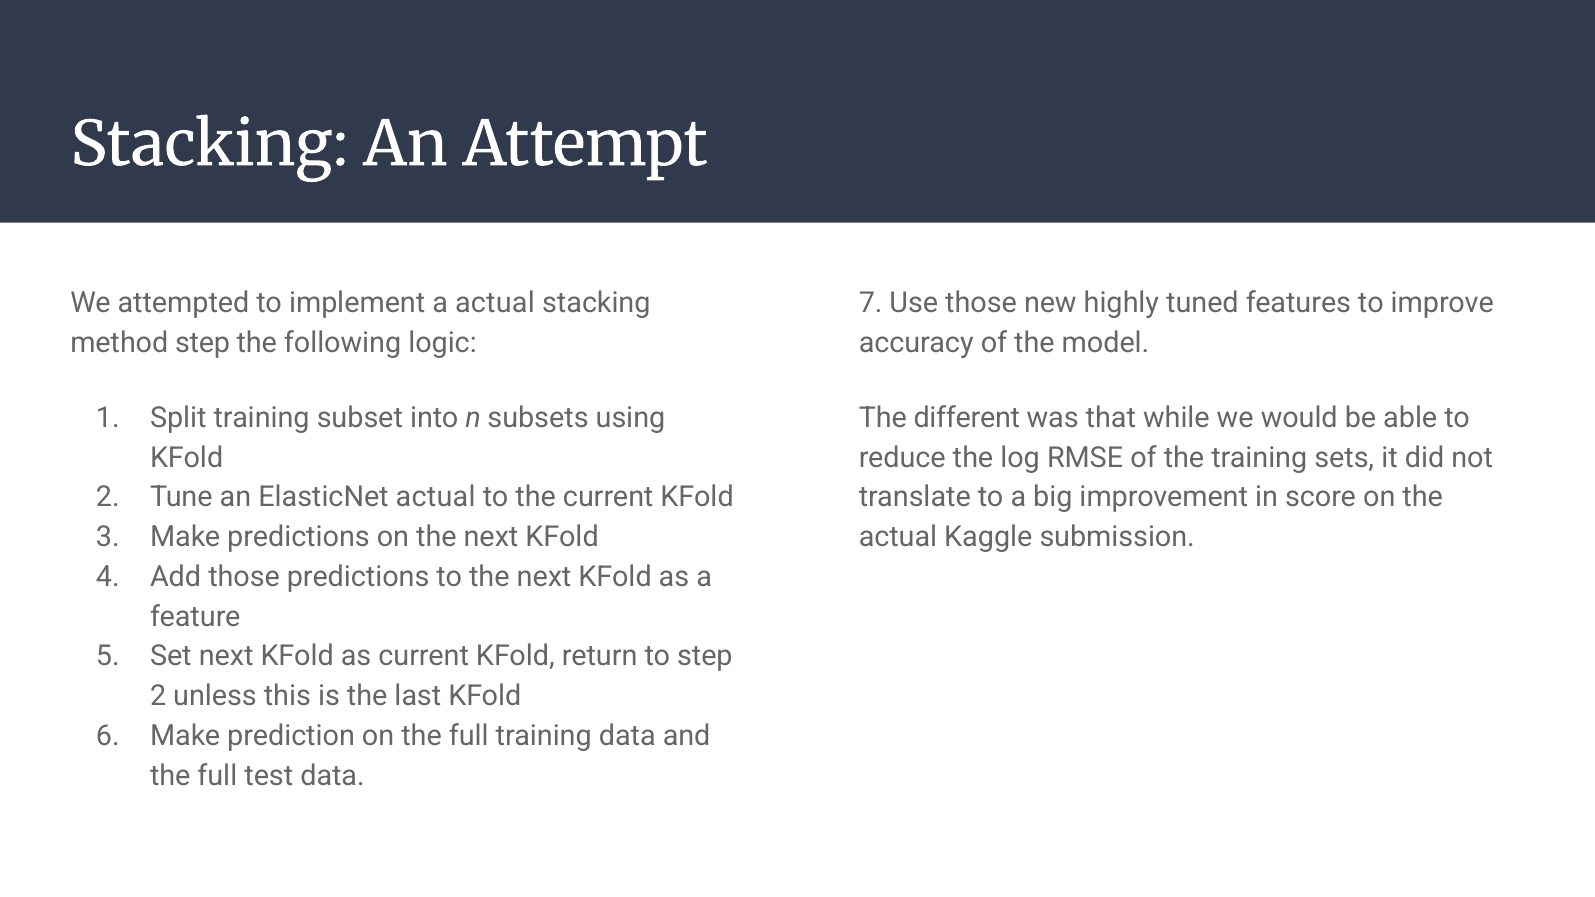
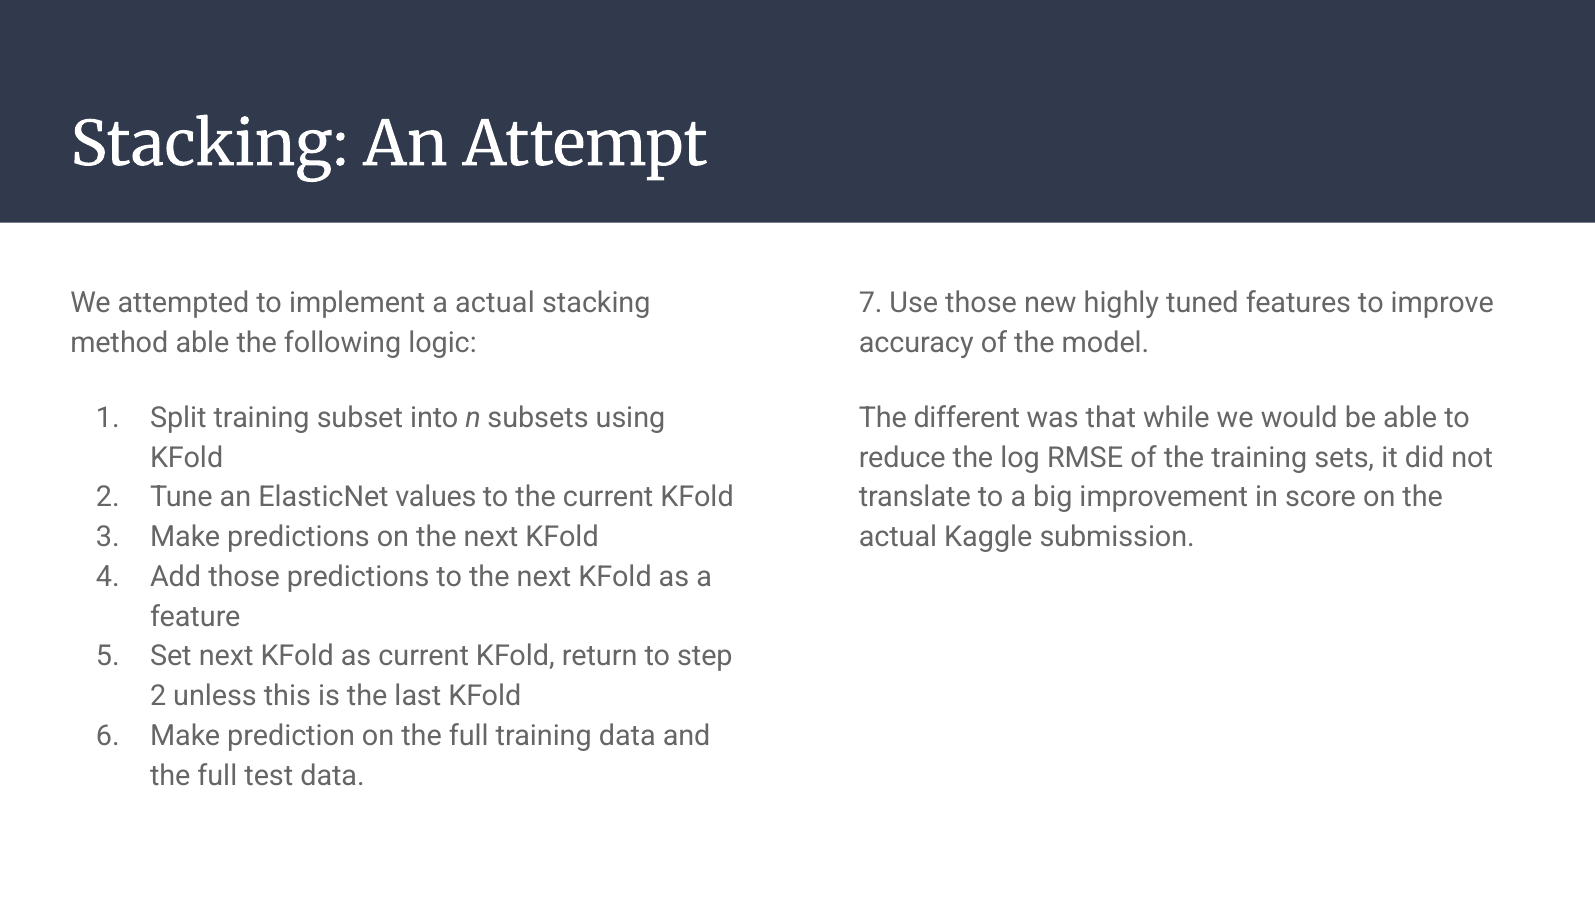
method step: step -> able (202, 343)
ElasticNet actual: actual -> values (436, 497)
